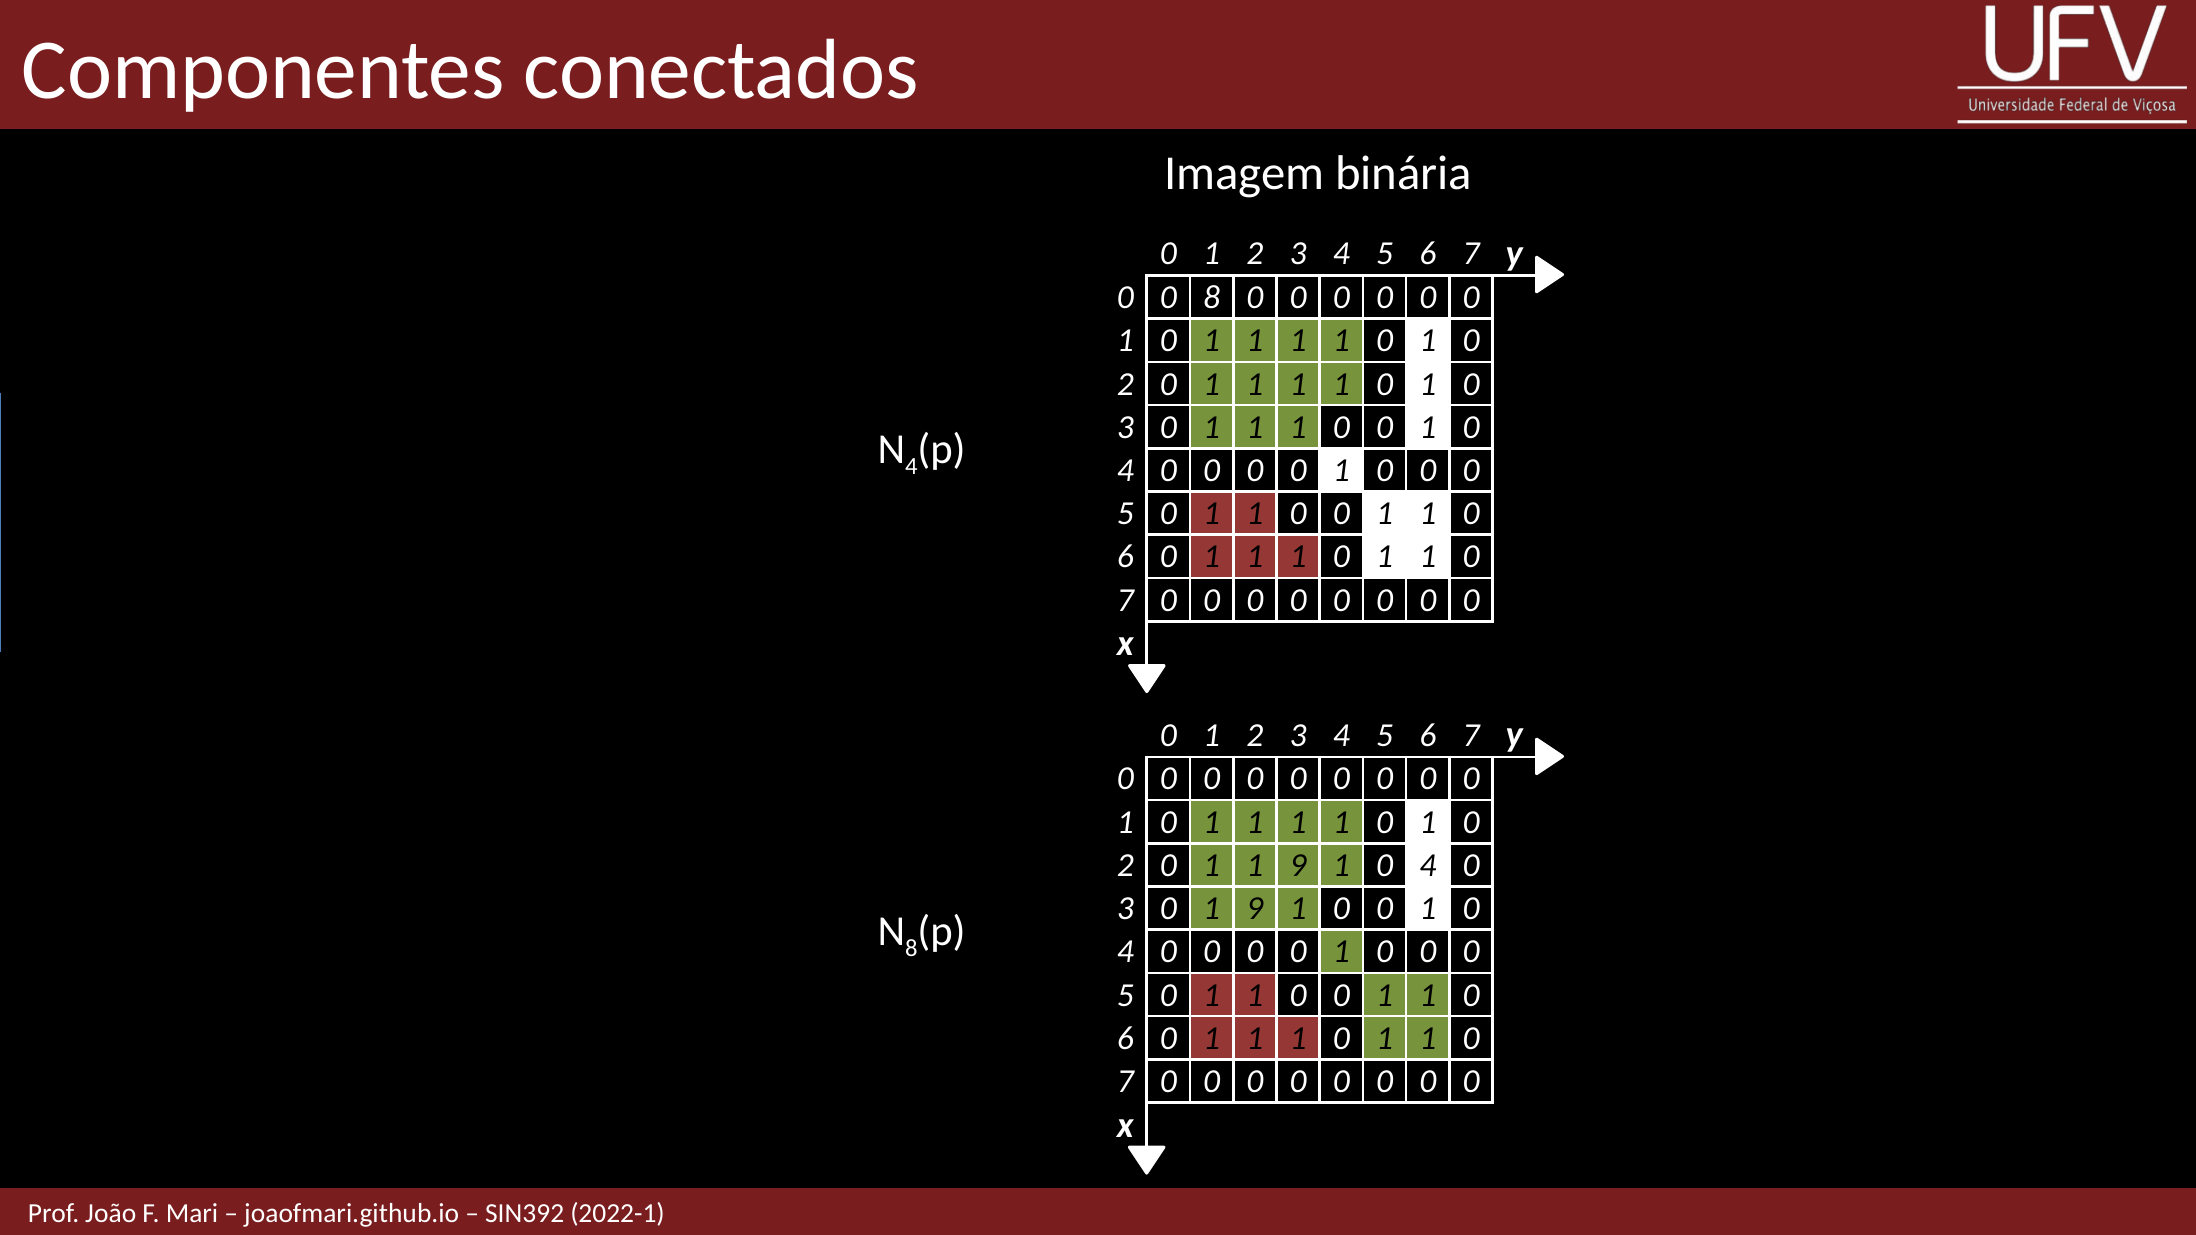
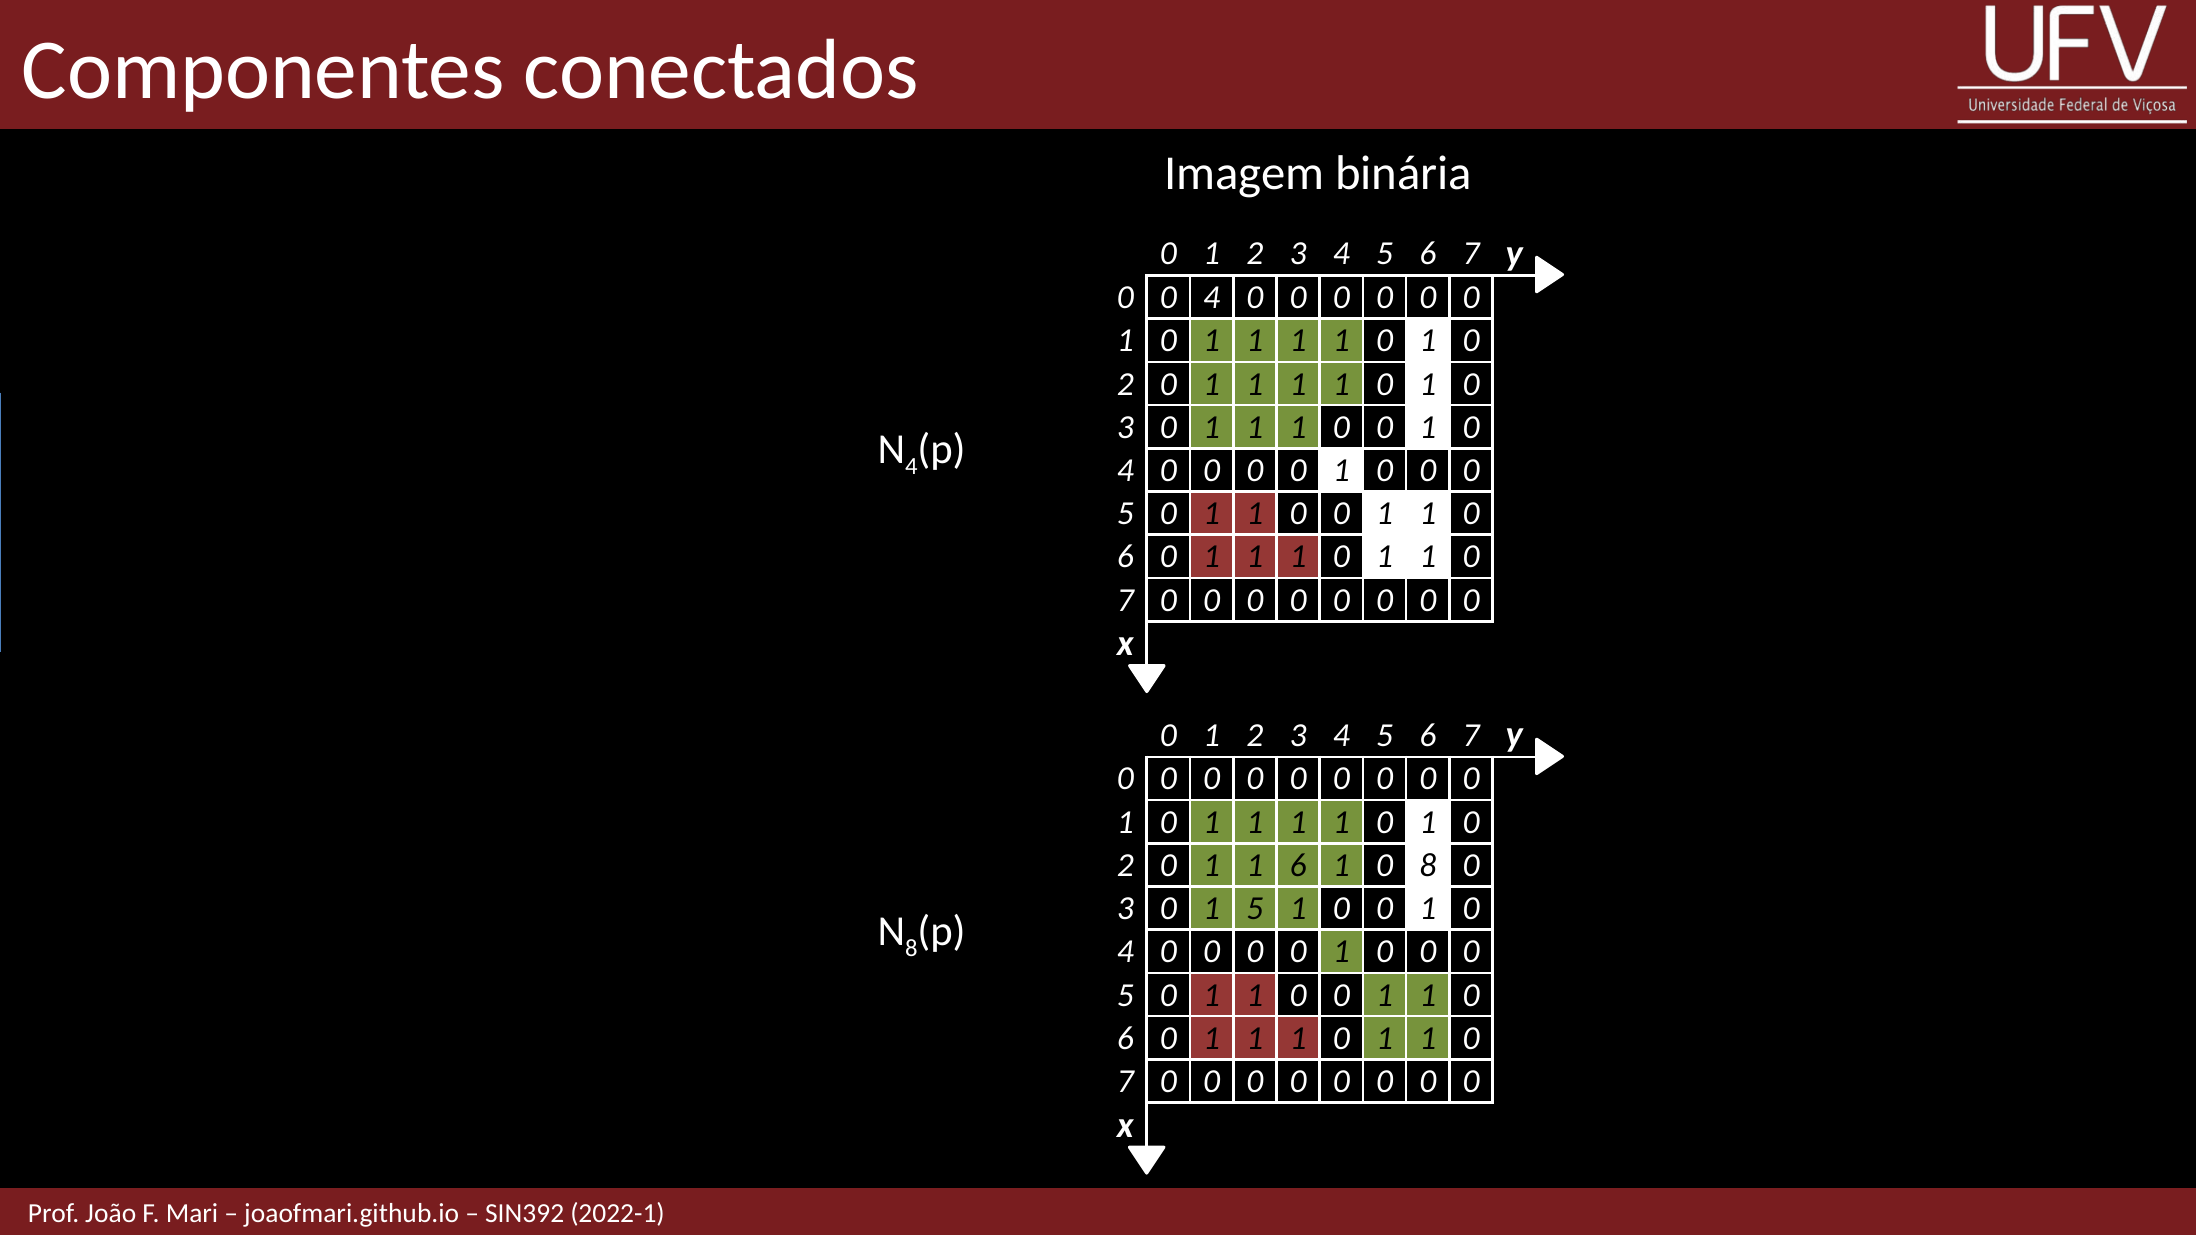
0 0 8: 8 -> 4 (1212, 298)
1 1 9: 9 -> 6 (1298, 866)
4: 4 -> 8 (1428, 866)
0 1 9: 9 -> 5 (1255, 909)
